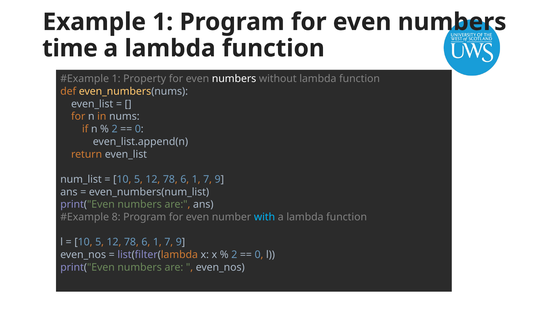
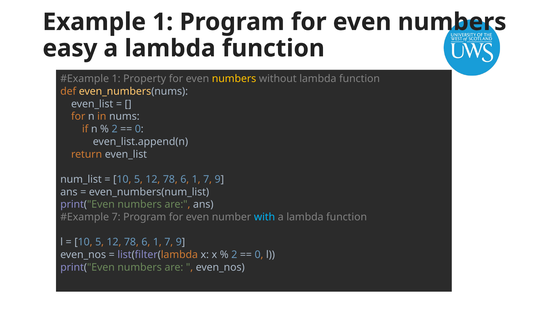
time: time -> easy (70, 48)
numbers colour: white -> yellow (234, 79)
8: 8 -> 7 (116, 217)
